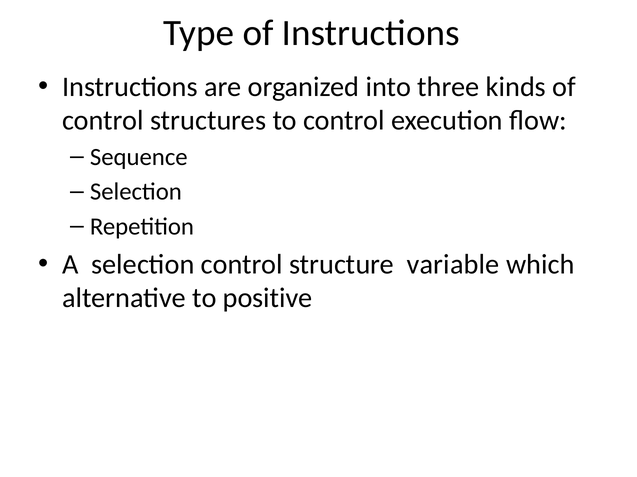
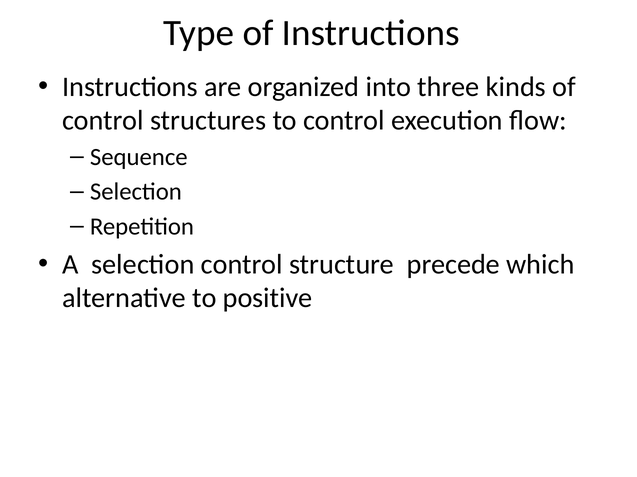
variable: variable -> precede (453, 265)
